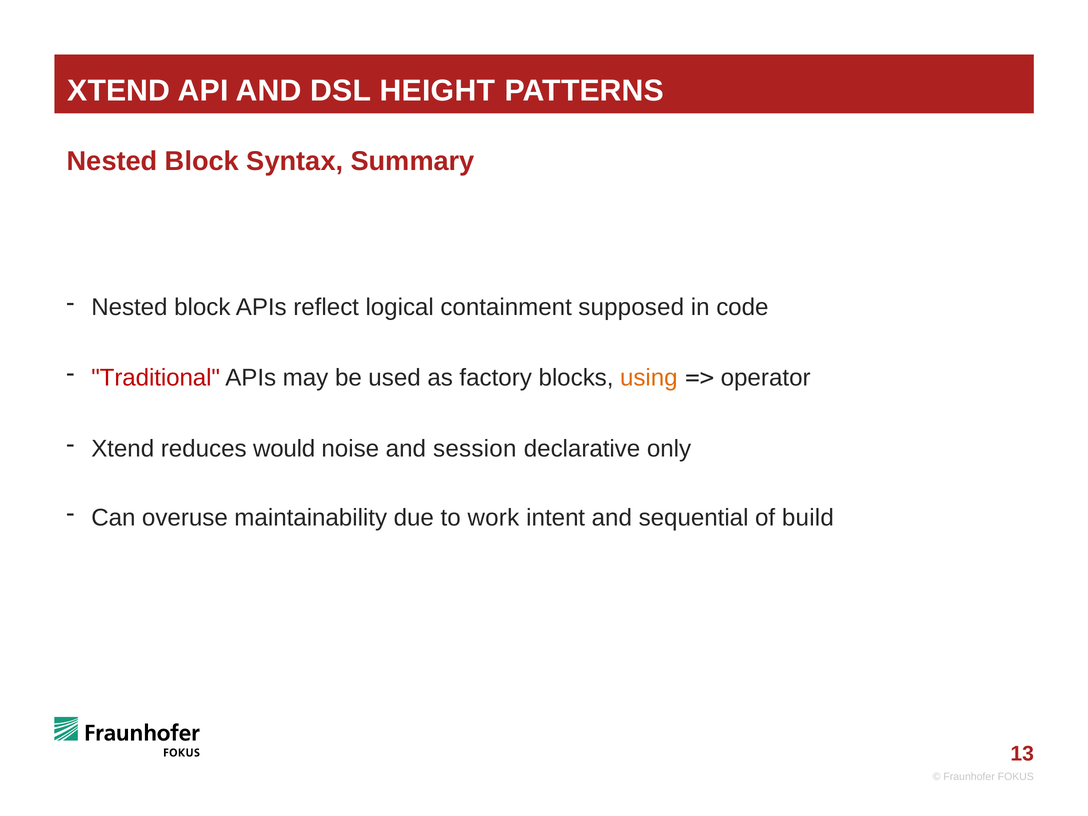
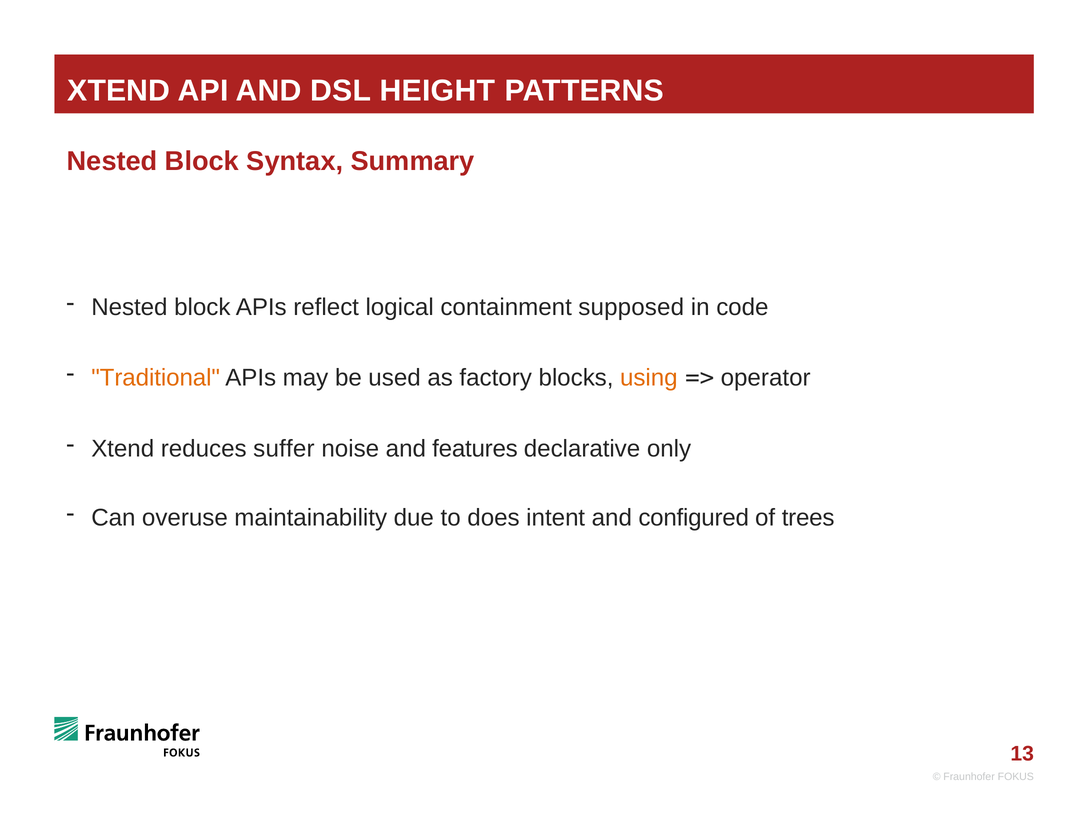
Traditional colour: red -> orange (156, 378)
would: would -> suffer (284, 449)
session: session -> features (475, 449)
work: work -> does (494, 518)
sequential: sequential -> configured (694, 518)
build: build -> trees (808, 518)
